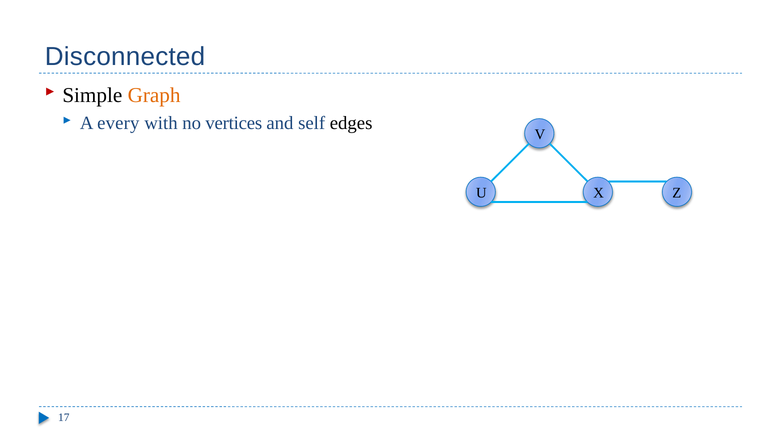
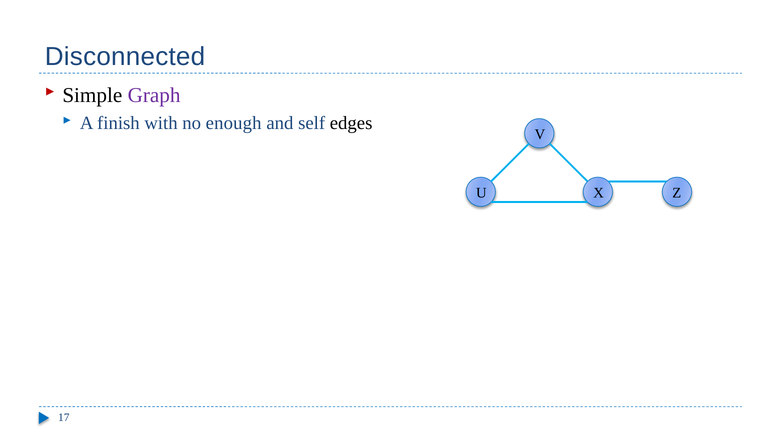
Graph colour: orange -> purple (154, 95)
every: every -> finish (118, 123)
vertices: vertices -> enough (234, 123)
